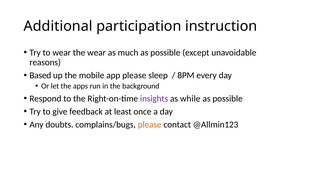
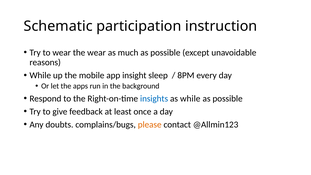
Additional: Additional -> Schematic (58, 26)
Based: Based -> While (40, 75)
app please: please -> insight (134, 75)
insights colour: purple -> blue (154, 98)
